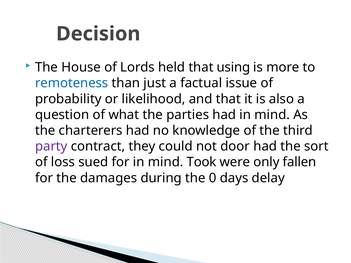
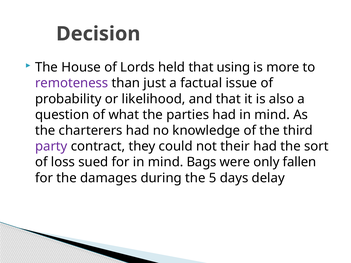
remoteness colour: blue -> purple (72, 83)
door: door -> their (235, 146)
Took: Took -> Bags (202, 162)
0: 0 -> 5 (213, 178)
